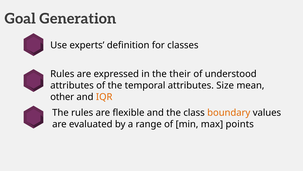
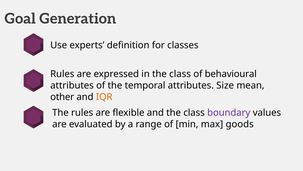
in the their: their -> class (180, 74)
understood: understood -> behavioural (231, 74)
boundary colour: orange -> purple (229, 112)
points: points -> goods (240, 124)
